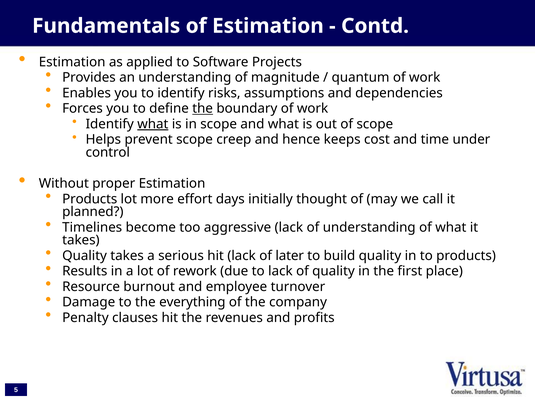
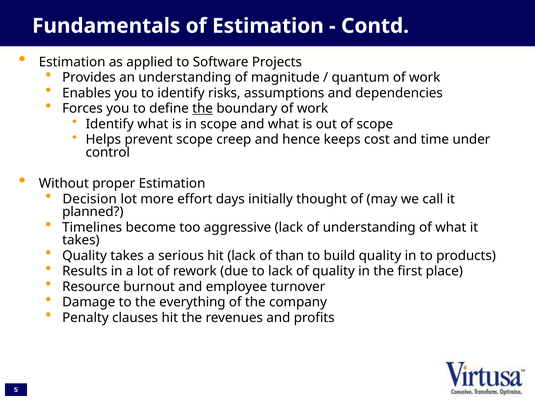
what underline: present -> none (153, 124)
Products: Products -> Decision (90, 199)
later: later -> than (290, 256)
